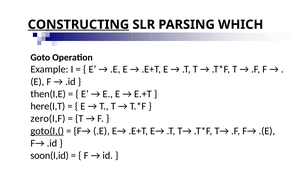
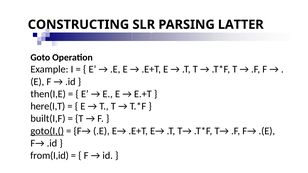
CONSTRUCTING underline: present -> none (78, 25)
WHICH: WHICH -> LATTER (241, 25)
zero(I,F: zero(I,F -> built(I,F (48, 119)
soon(I,id: soon(I,id -> from(I,id (50, 156)
